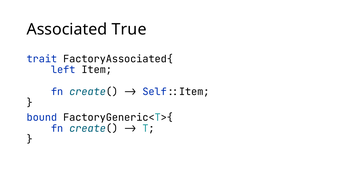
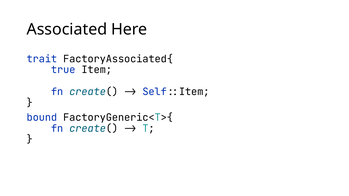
True: True -> Here (129, 29)
left: left -> true (63, 70)
